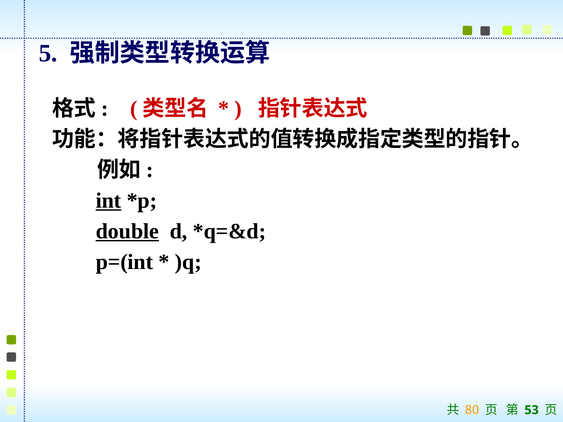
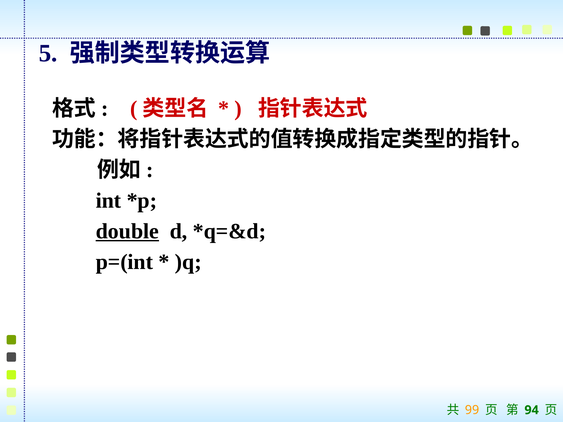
int underline: present -> none (109, 201)
80: 80 -> 99 (472, 410)
53: 53 -> 94 (532, 410)
